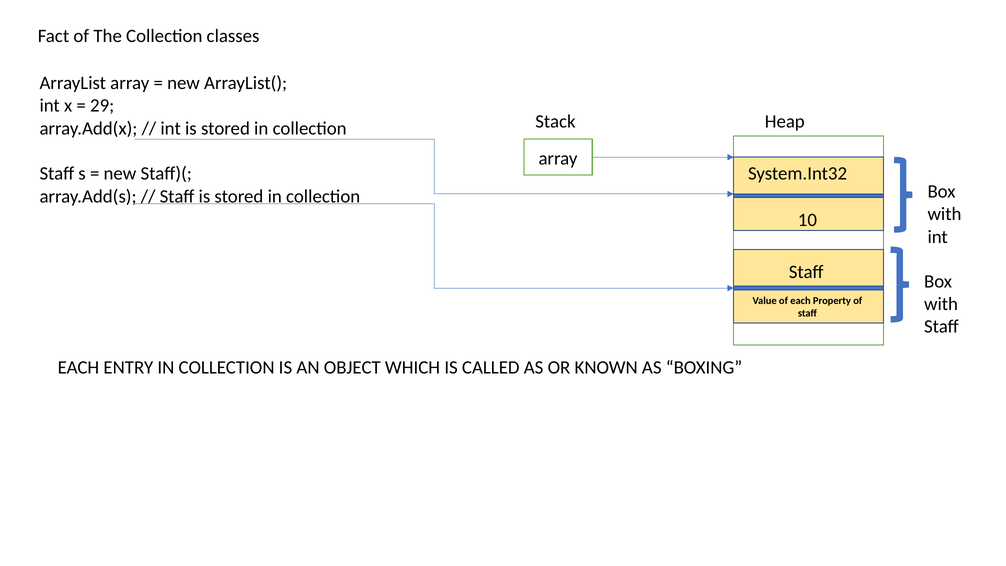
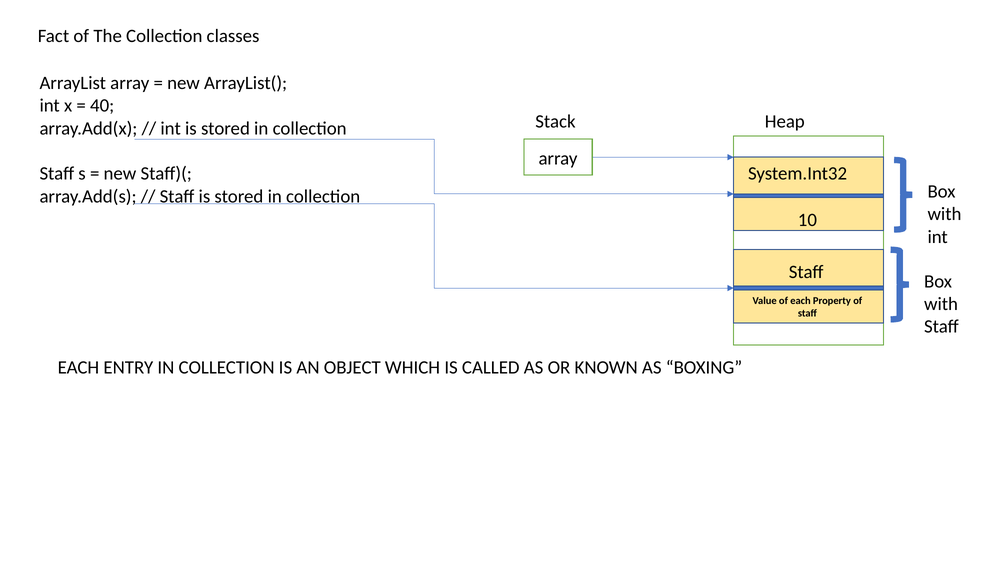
29: 29 -> 40 (102, 106)
